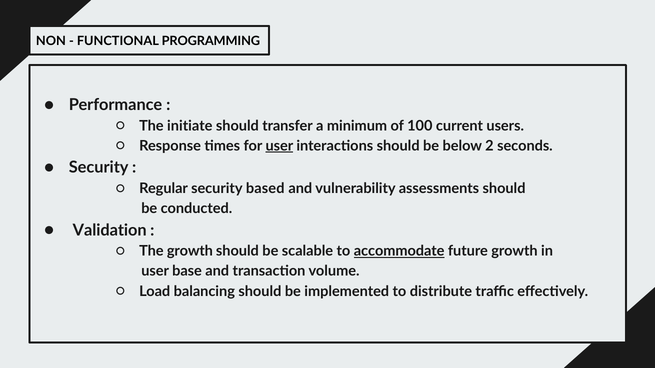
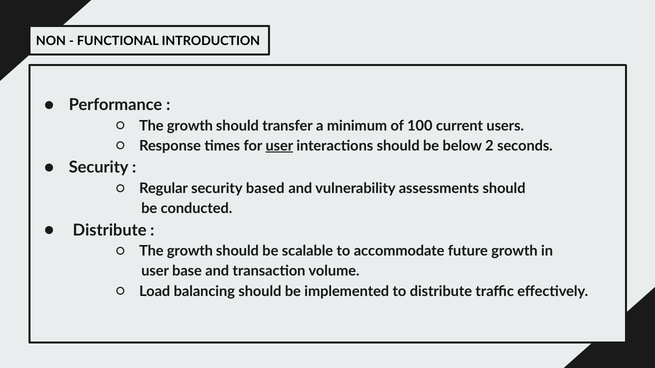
PROGRAMMING: PROGRAMMING -> INTRODUCTION (211, 41)
initiate: initiate -> growth (190, 126)
Validation: Validation -> Distribute (110, 230)
accommodate underline: present -> none (399, 251)
